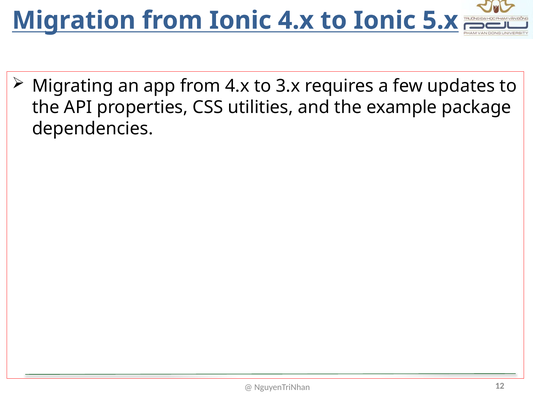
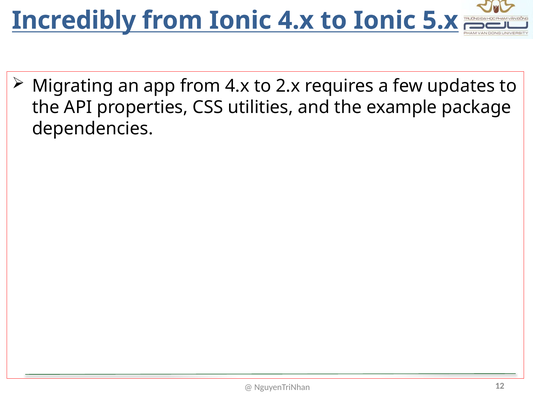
Migration: Migration -> Incredibly (74, 20)
3.x: 3.x -> 2.x (288, 86)
